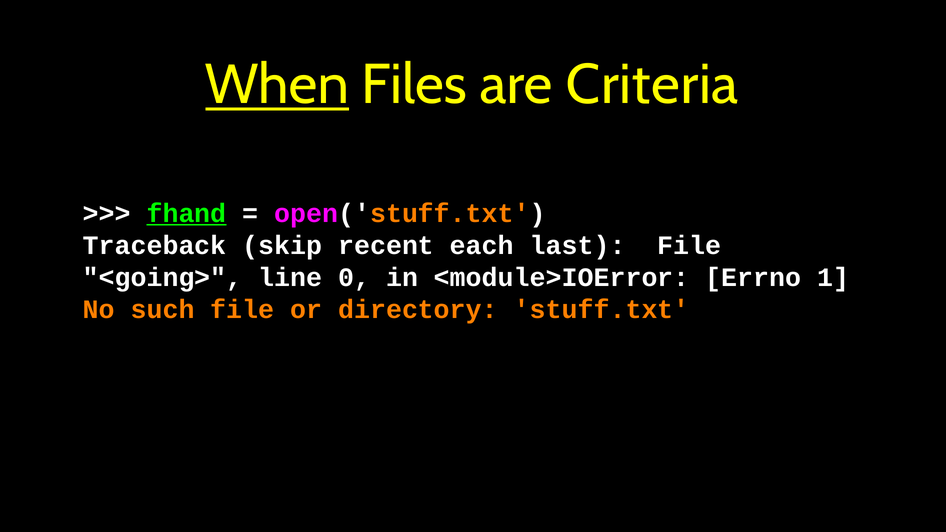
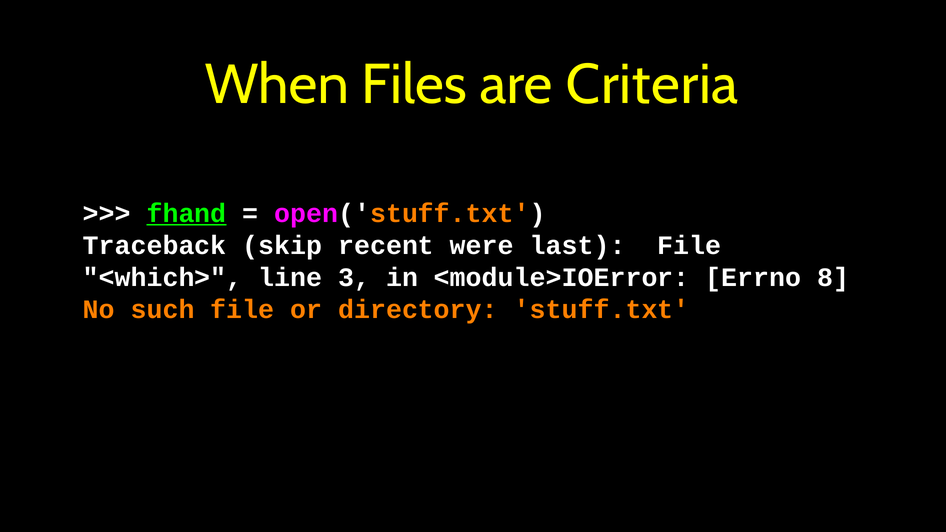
When underline: present -> none (277, 85)
each: each -> were (482, 245)
<going>: <going> -> <which> (163, 277)
0: 0 -> 3 (354, 277)
1: 1 -> 8 (833, 277)
